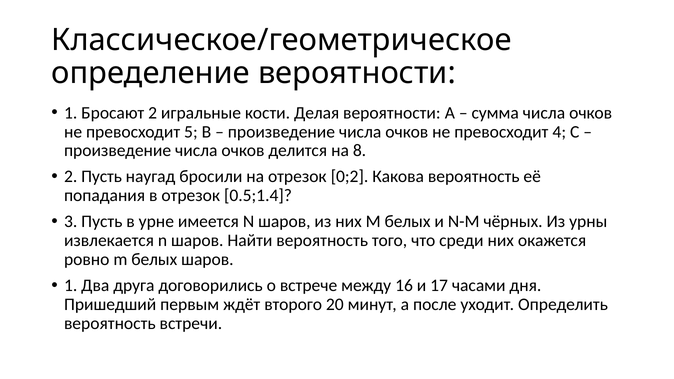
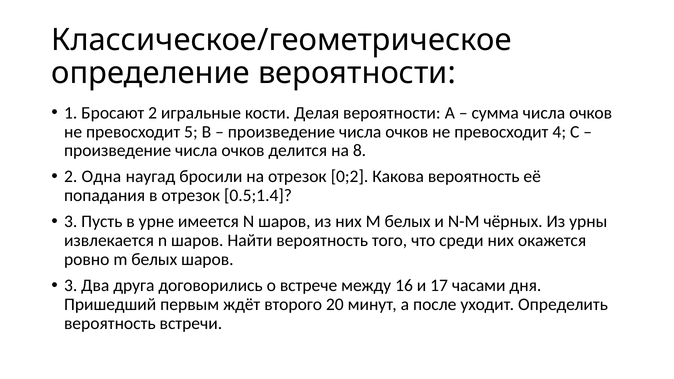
2 Пусть: Пусть -> Одна (101, 177)
1: 1 -> 3 (71, 285)
